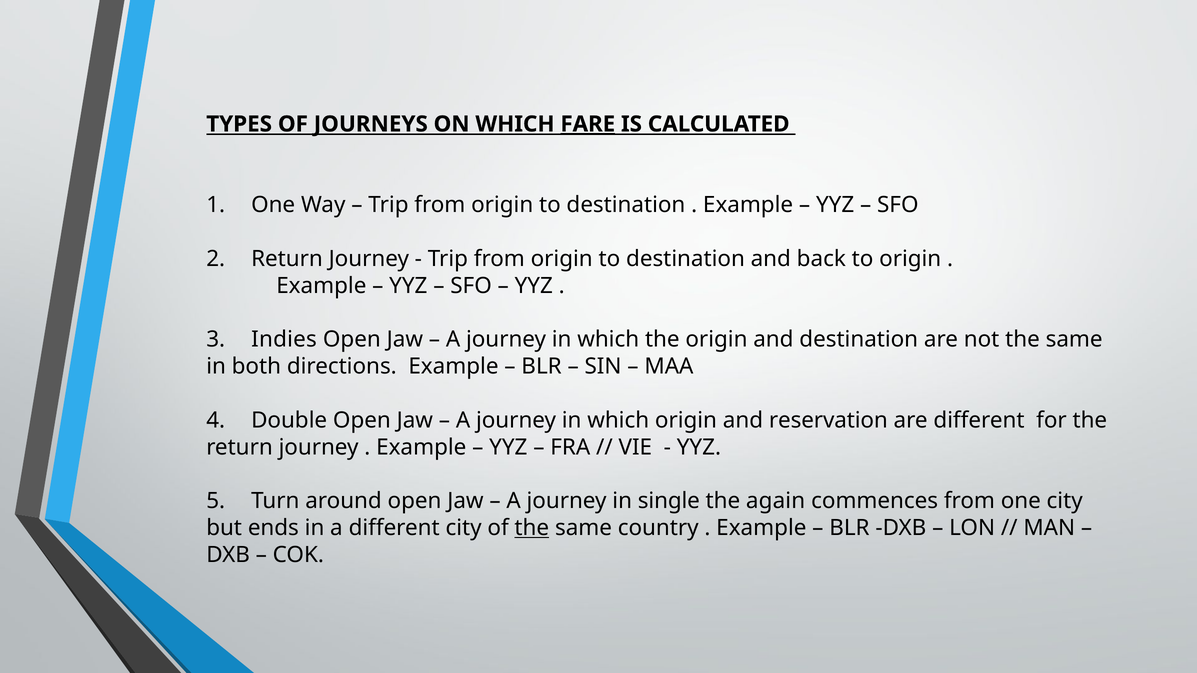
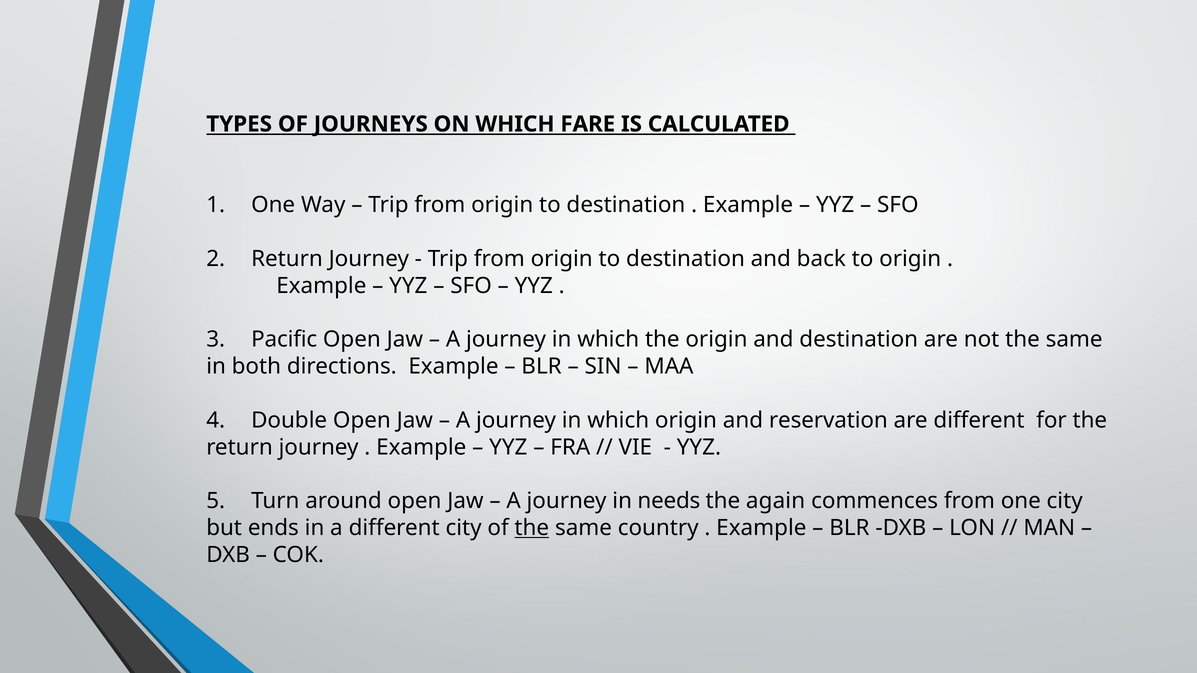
FARE underline: present -> none (588, 124)
Indies: Indies -> Pacific (284, 340)
single: single -> needs (669, 501)
